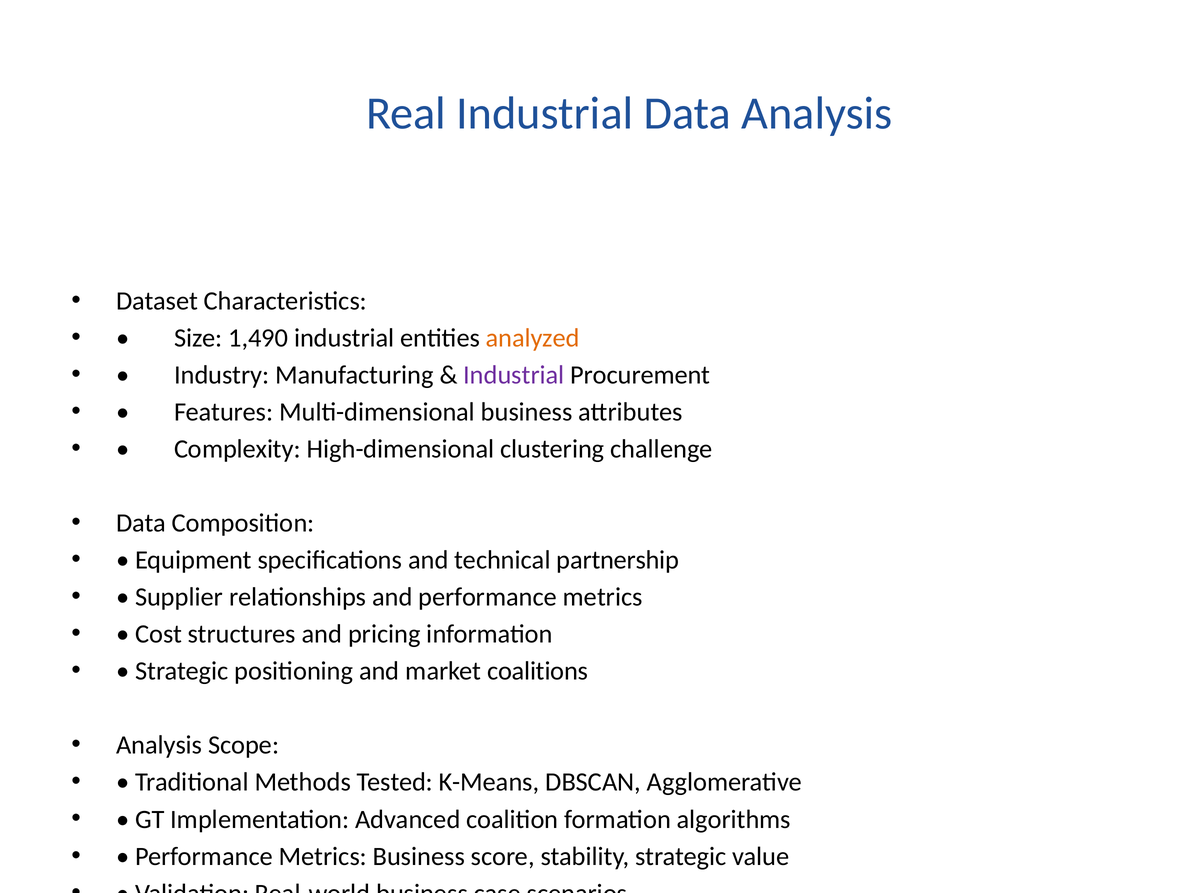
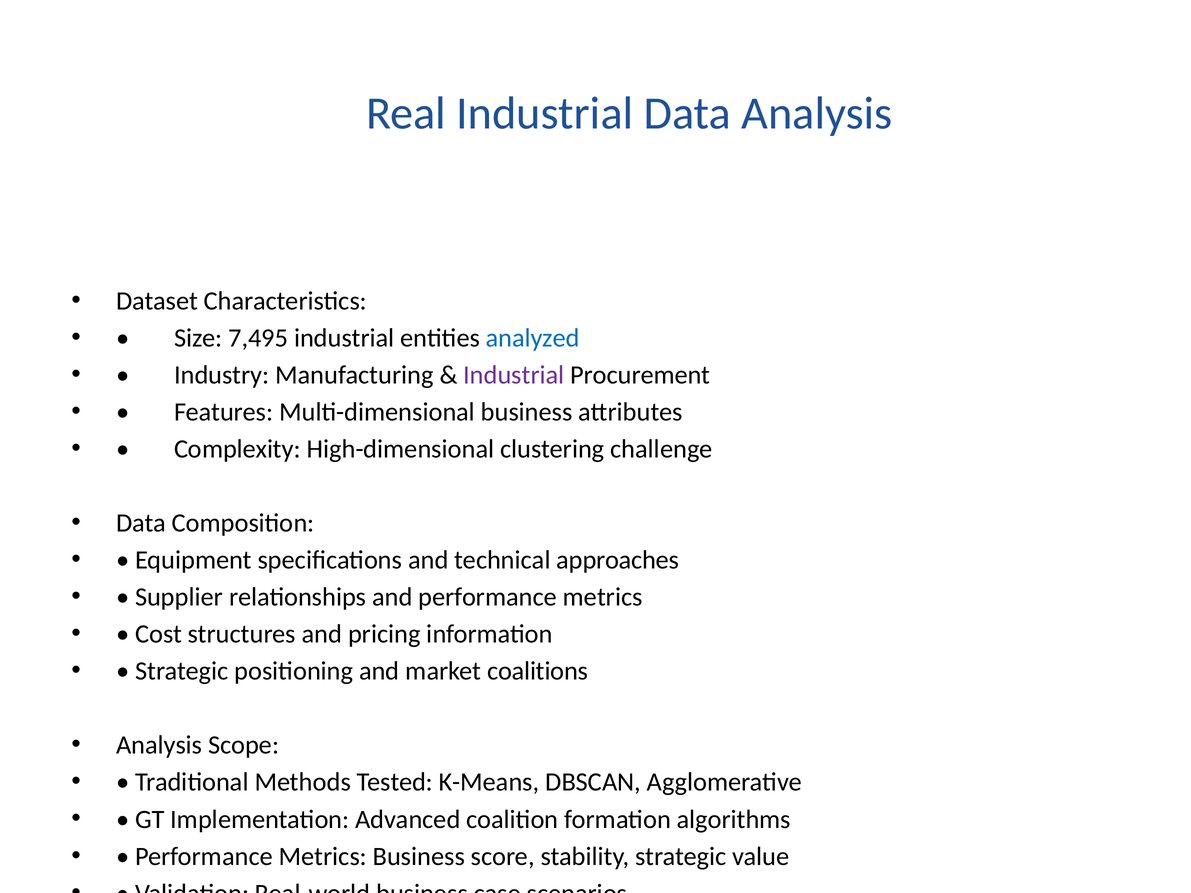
1,490: 1,490 -> 7,495 (258, 338)
analyzed colour: orange -> blue (533, 338)
partnership: partnership -> approaches (618, 560)
